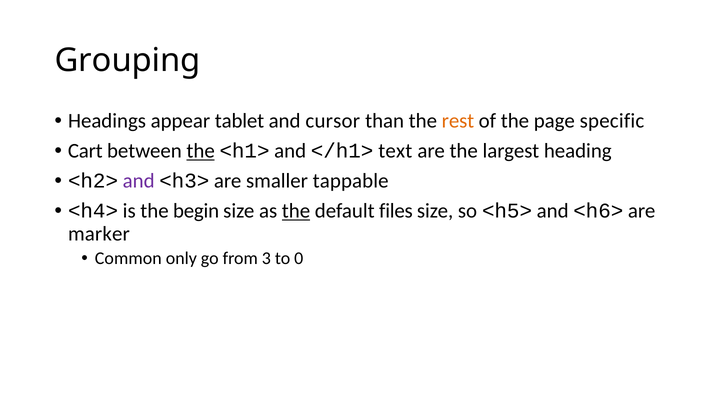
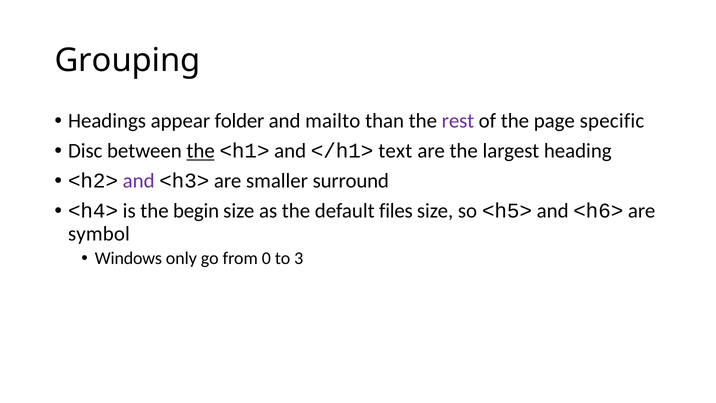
tablet: tablet -> folder (240, 121)
cursor: cursor -> mailto (333, 121)
rest colour: orange -> purple (458, 121)
Cart: Cart -> Disc (85, 151)
tappable: tappable -> surround (351, 181)
the underline: present -> none (296, 211)
marker: marker -> symbol (99, 233)
Common: Common -> Windows (128, 258)
3: 3 -> 0 (266, 258)
0: 0 -> 3 (299, 258)
